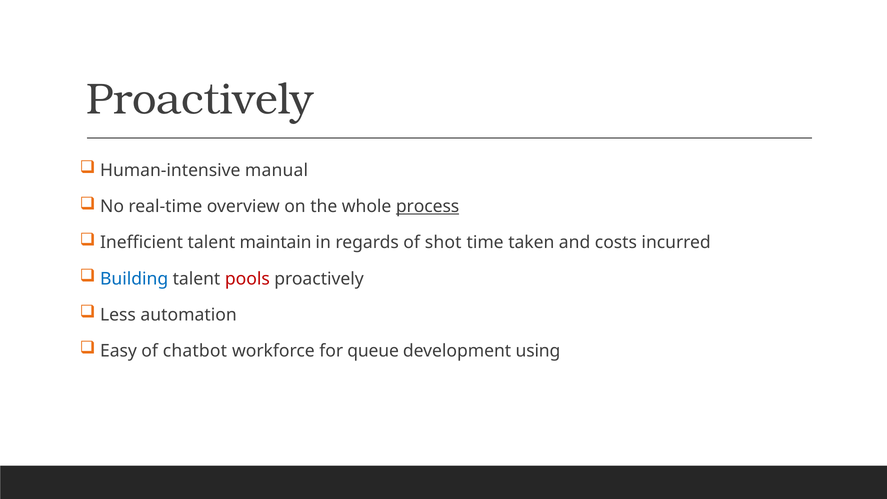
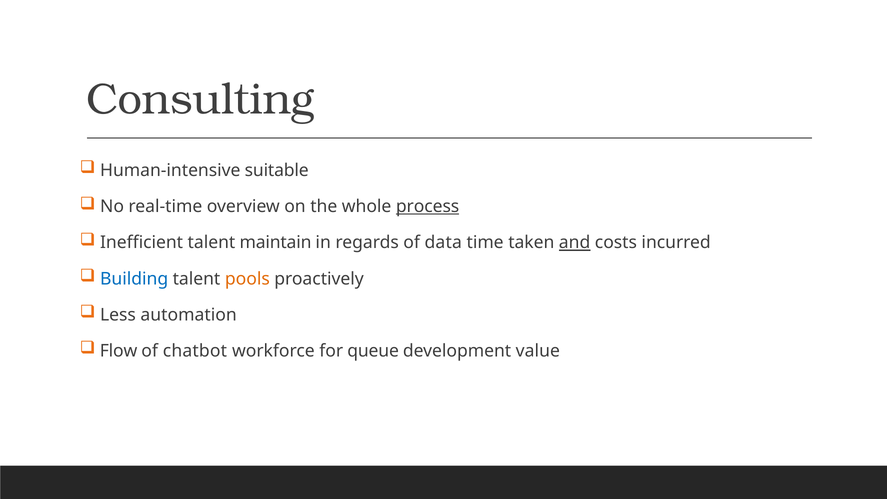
Proactively: Proactively -> Consulting (200, 99)
manual: manual -> suitable (277, 171)
shot: shot -> data (443, 243)
and underline: none -> present (575, 243)
pools colour: red -> orange (247, 279)
Easy: Easy -> Flow (119, 351)
using: using -> value (538, 351)
